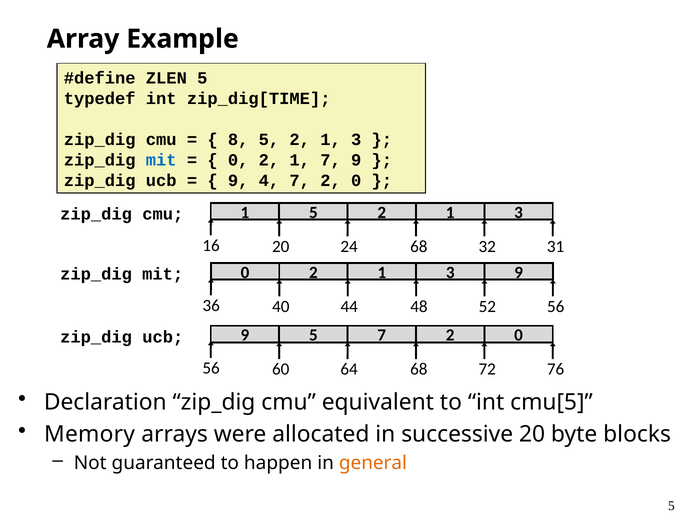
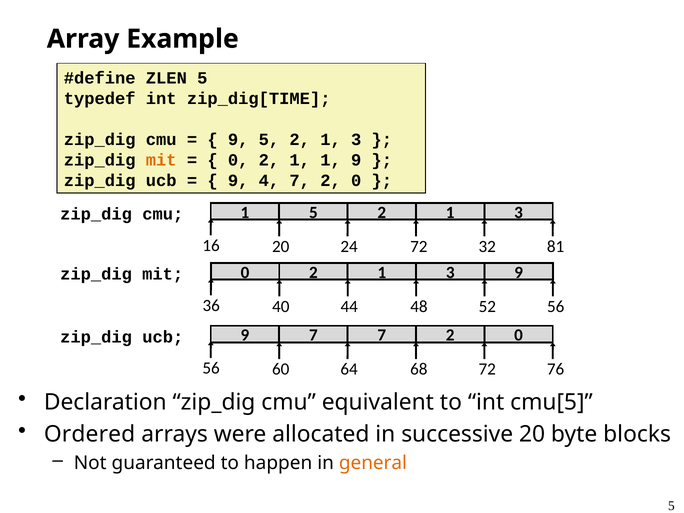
8: 8 -> 9 (238, 140)
mit colour: blue -> orange (161, 160)
1 7: 7 -> 1 (331, 160)
24 68: 68 -> 72 (419, 247)
31: 31 -> 81 (556, 247)
9 5: 5 -> 7 (313, 335)
Memory: Memory -> Ordered (90, 434)
